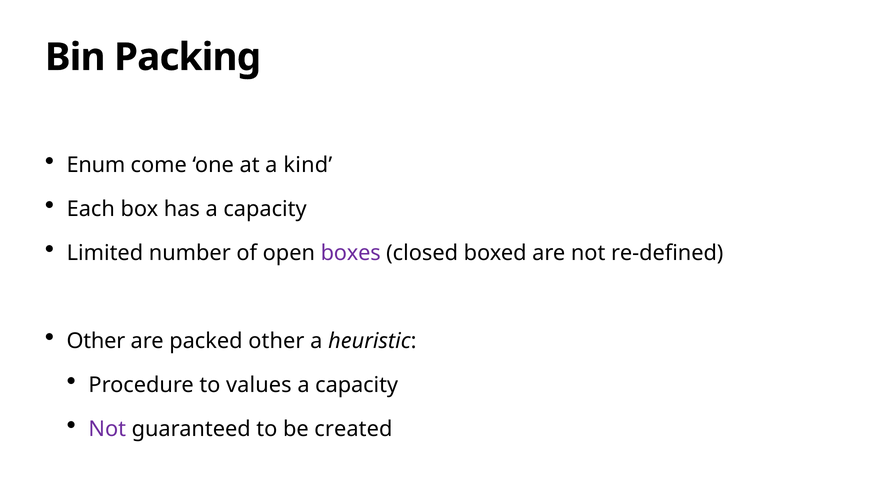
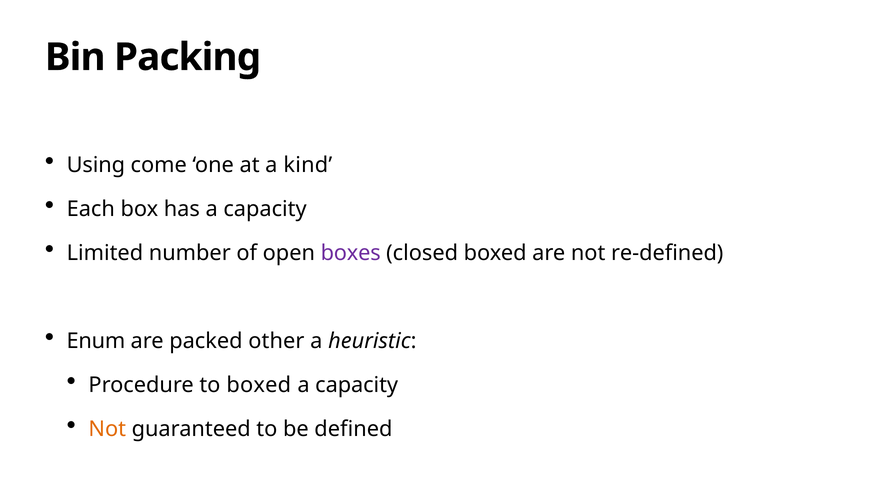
Enum: Enum -> Using (96, 165)
Other: Other -> Enum (96, 341)
to values: values -> boxed (259, 385)
Not colour: purple -> orange (107, 429)
created: created -> defined (353, 429)
